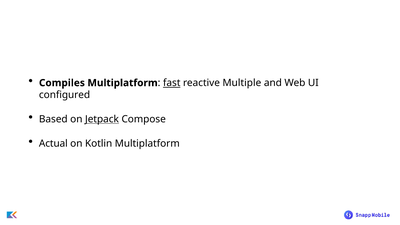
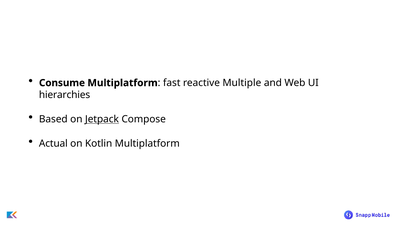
Compiles: Compiles -> Consume (62, 83)
fast underline: present -> none (172, 83)
configured: configured -> hierarchies (65, 95)
